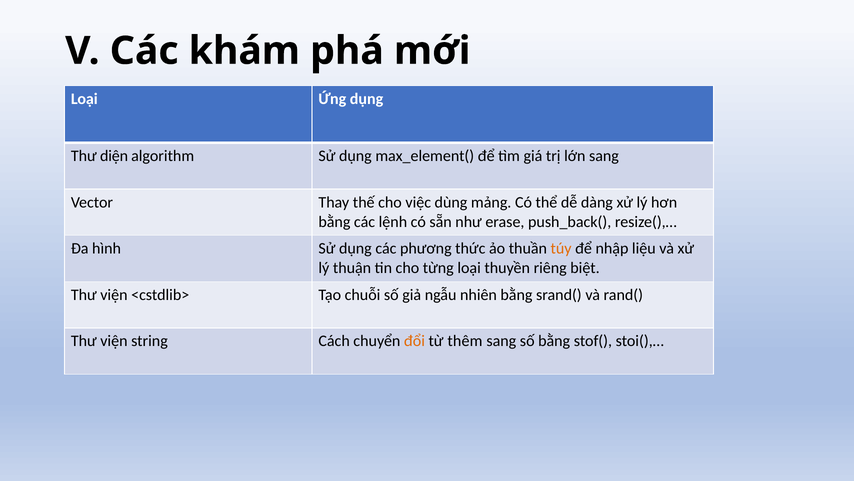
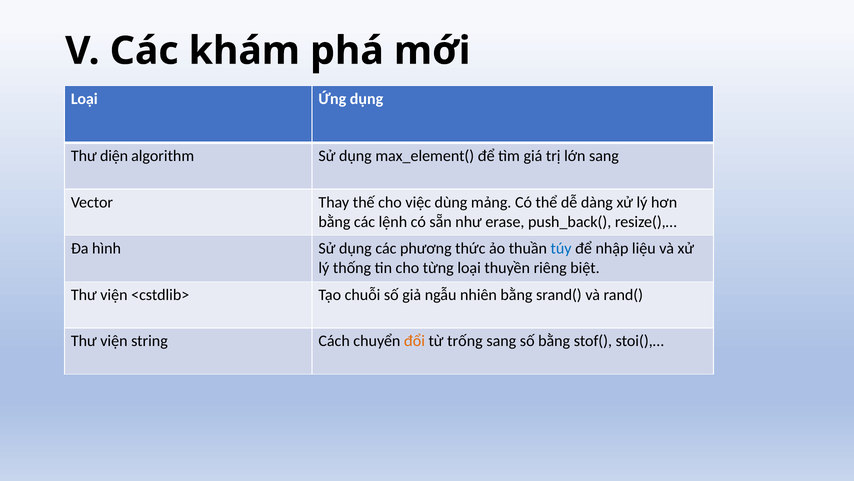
túy colour: orange -> blue (561, 248)
thuận: thuận -> thống (352, 268)
thêm: thêm -> trống (465, 341)
